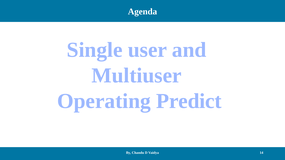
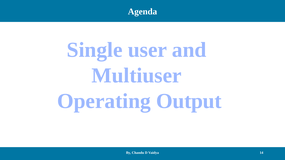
Predict: Predict -> Output (189, 101)
